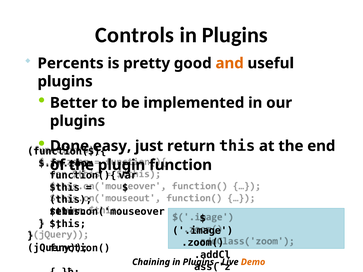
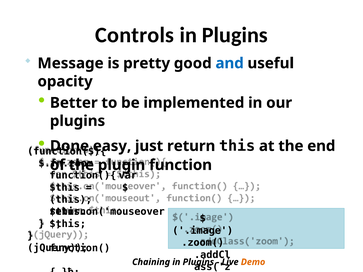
Percents: Percents -> Message (71, 63)
and colour: orange -> blue (230, 63)
plugins: plugins -> opacity (65, 81)
